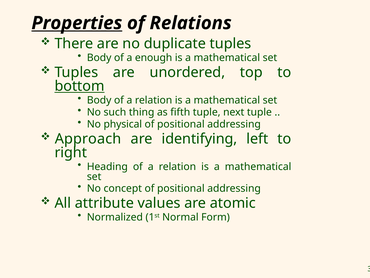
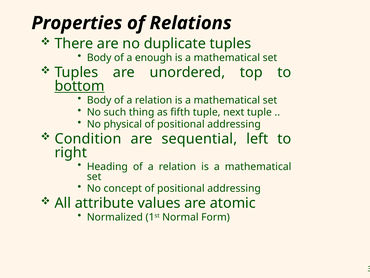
Properties underline: present -> none (77, 23)
Approach: Approach -> Condition (88, 139)
identifying: identifying -> sequential (199, 139)
